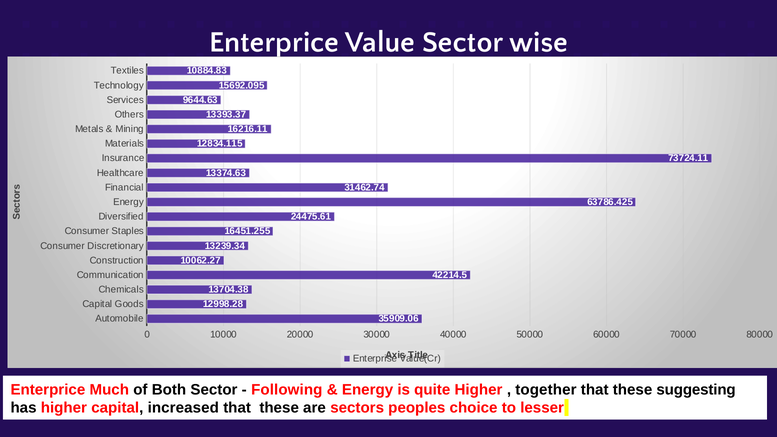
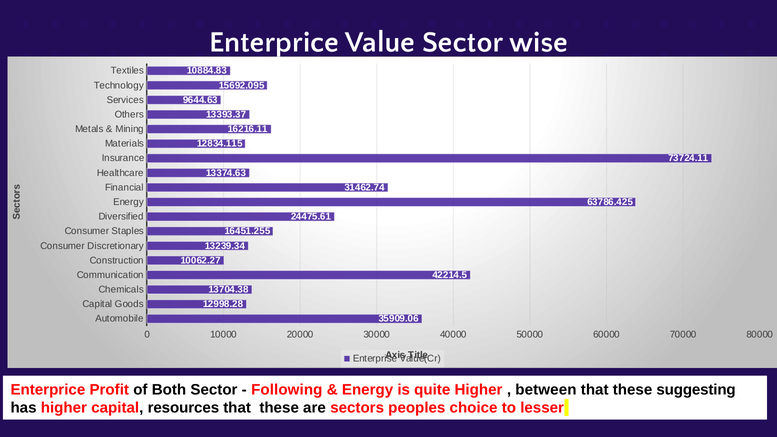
Much: Much -> Profit (109, 390)
together: together -> between (546, 390)
increased: increased -> resources (183, 408)
